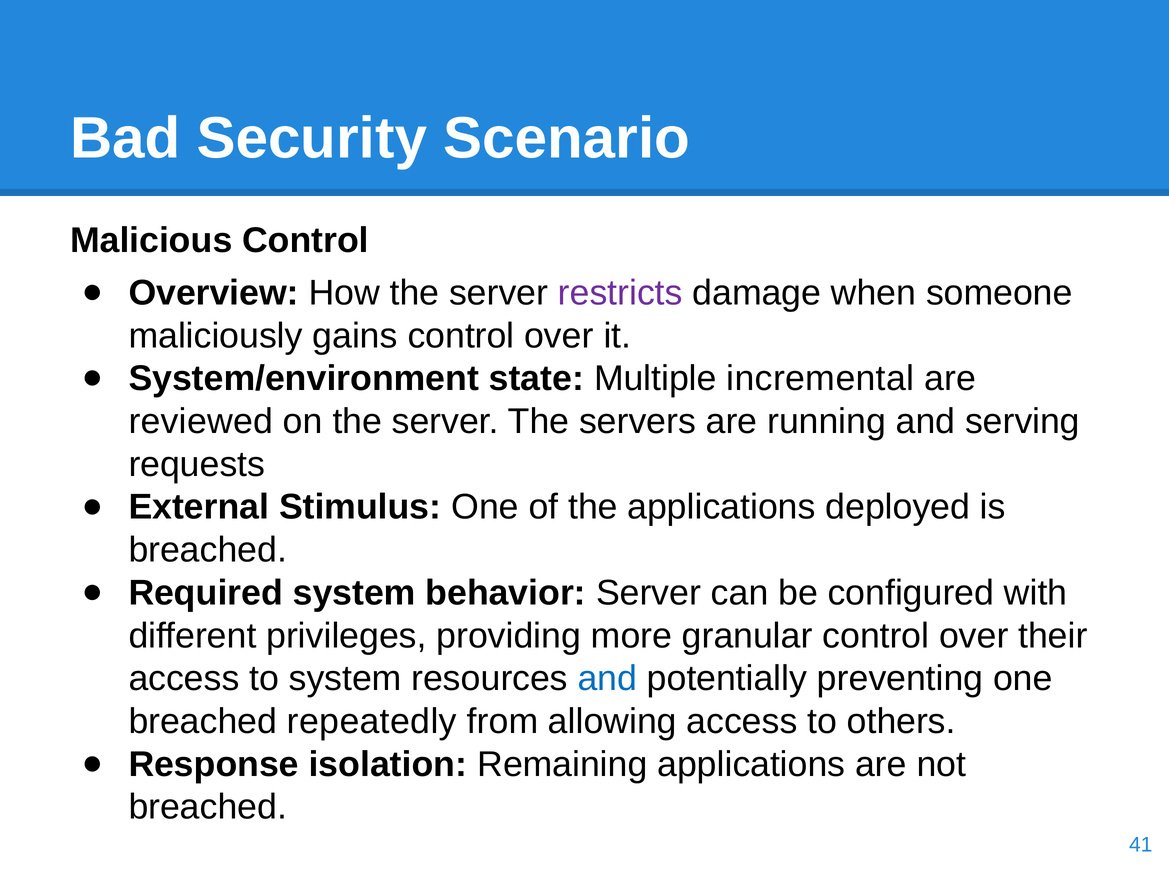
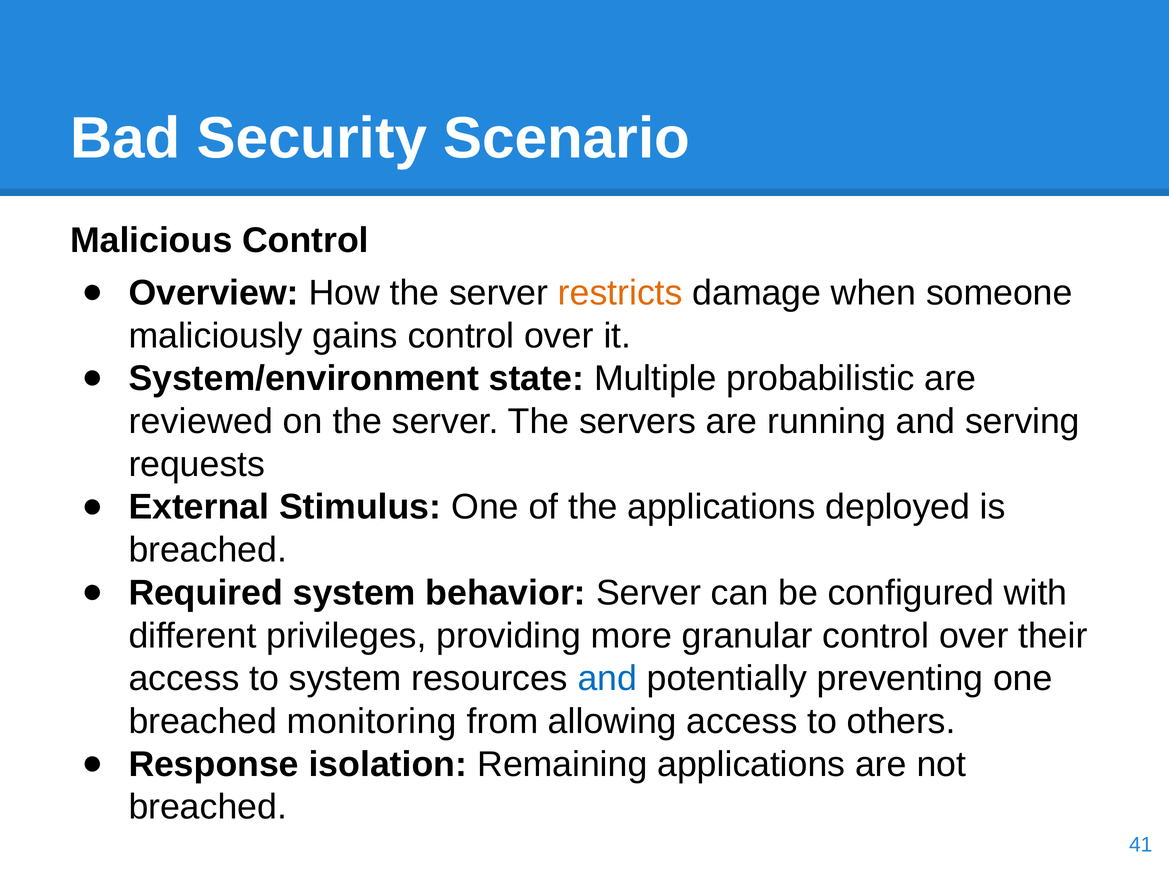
restricts colour: purple -> orange (620, 293)
incremental: incremental -> probabilistic (821, 378)
repeatedly: repeatedly -> monitoring (372, 721)
